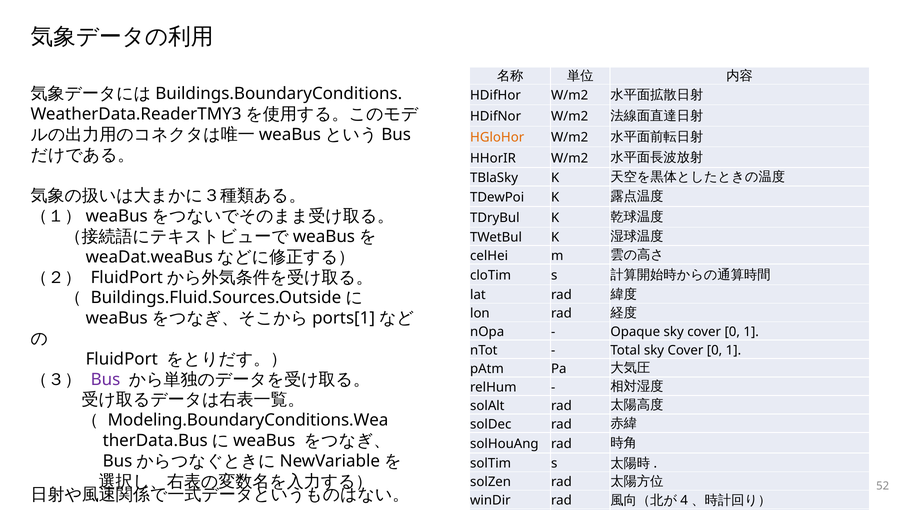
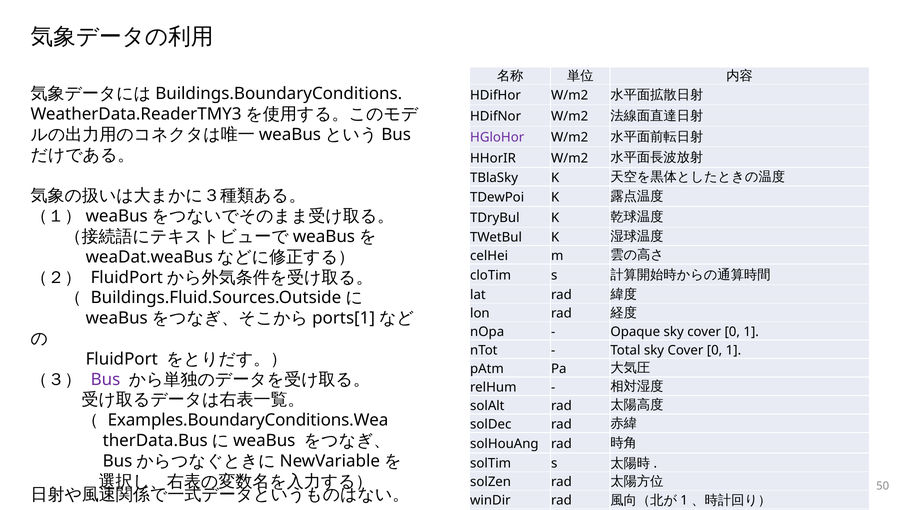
HGloHor colour: orange -> purple (497, 138)
Modeling.BoundaryConditions.Wea: Modeling.BoundaryConditions.Wea -> Examples.BoundaryConditions.Wea (248, 420)
52: 52 -> 50 (883, 486)
4: 4 -> 1 (684, 501)
